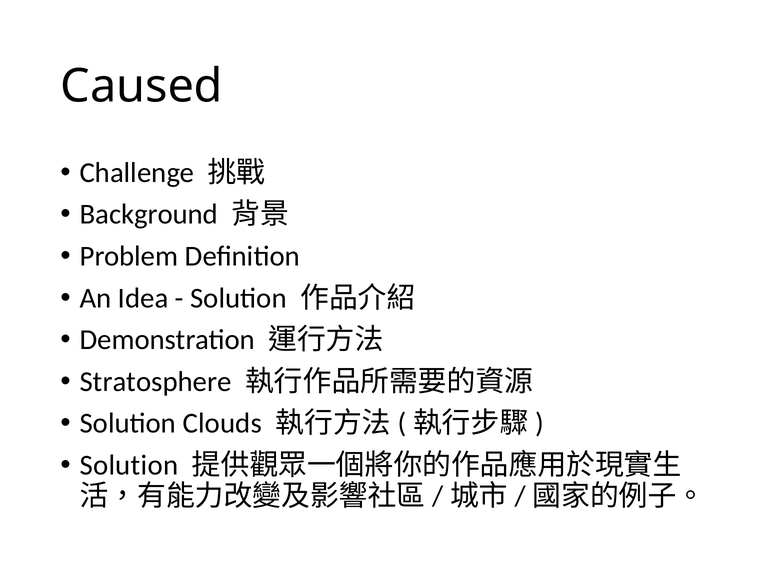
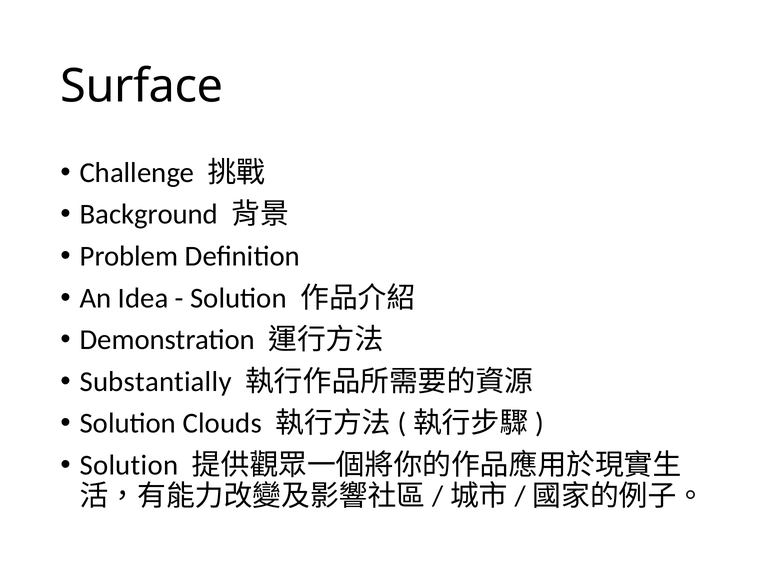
Caused: Caused -> Surface (142, 86)
Stratosphere: Stratosphere -> Substantially (156, 382)
